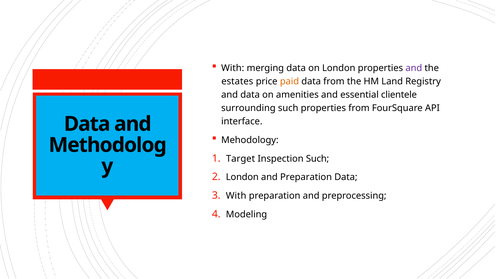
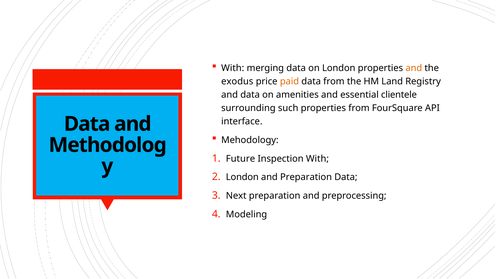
and colour: purple -> orange (414, 68)
estates: estates -> exodus (237, 81)
Target: Target -> Future (241, 159)
Inspection Such: Such -> With (317, 159)
With: With -> Next (236, 196)
